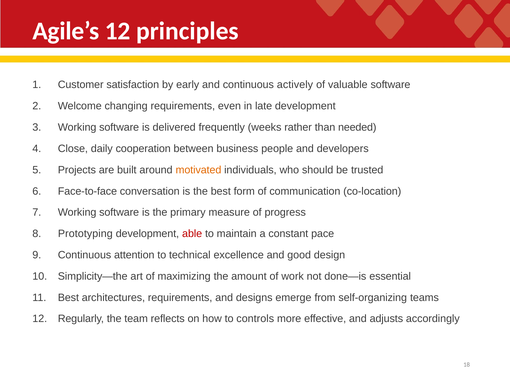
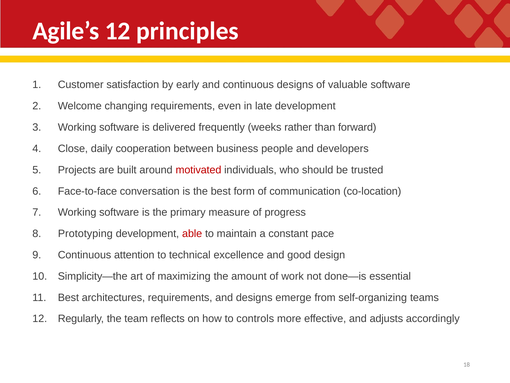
continuous actively: actively -> designs (295, 85)
needed: needed -> forward (357, 127)
motivated colour: orange -> red (198, 170)
